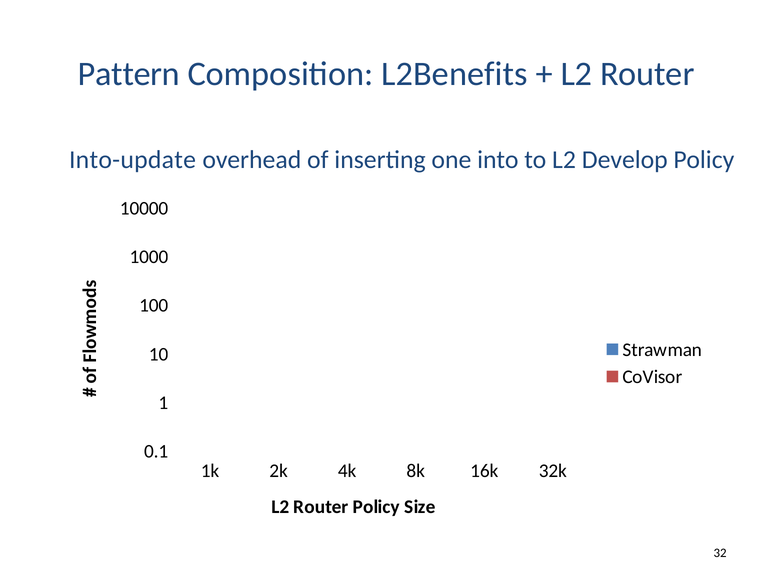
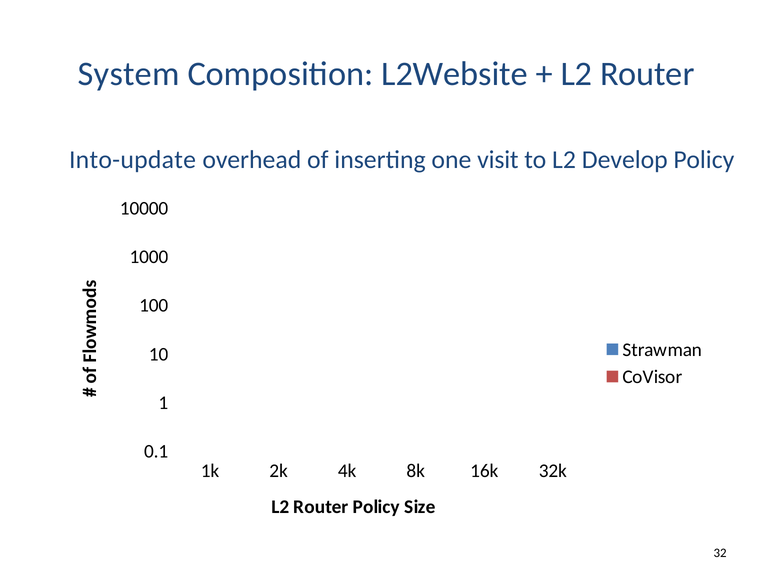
Pattern: Pattern -> System (129, 74)
L2Benefits: L2Benefits -> L2Website (455, 74)
into: into -> visit (498, 160)
